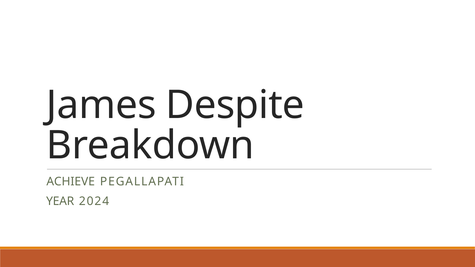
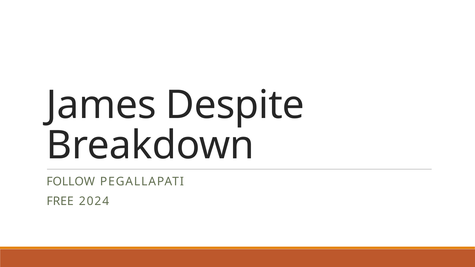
ACHIEVE: ACHIEVE -> FOLLOW (71, 182)
YEAR: YEAR -> FREE (60, 201)
